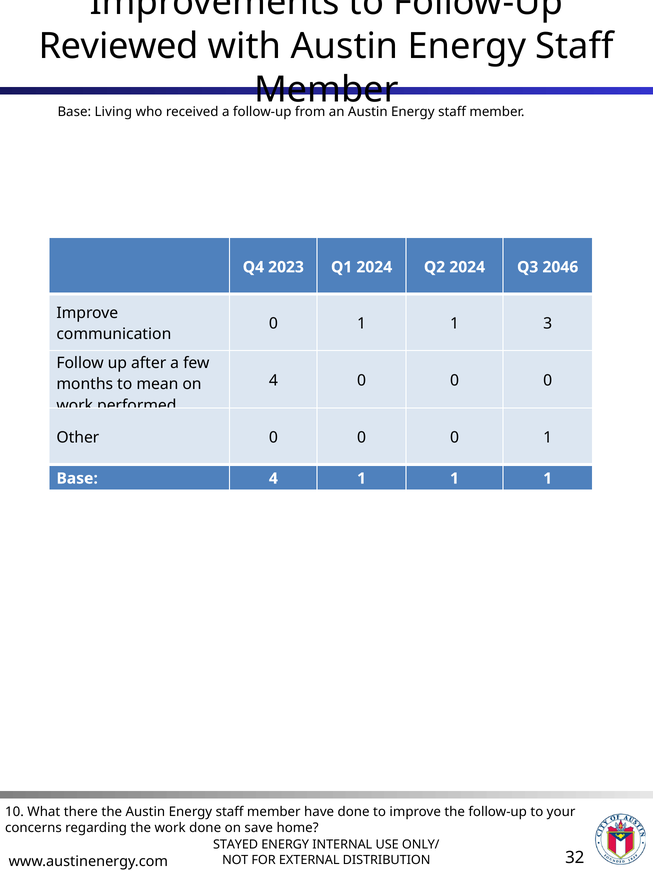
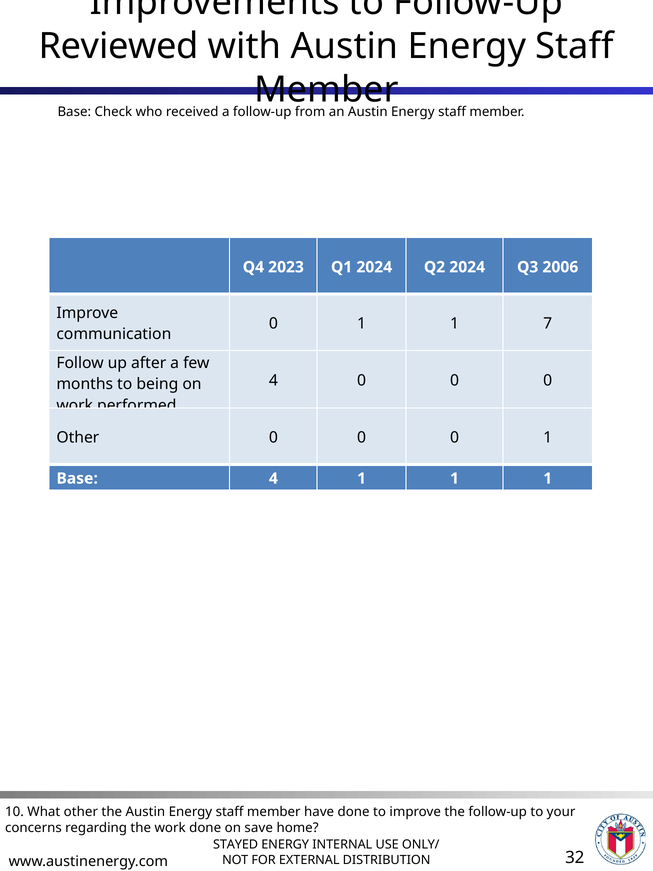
Living: Living -> Check (113, 112)
2046: 2046 -> 2006 (560, 267)
3: 3 -> 7 (548, 323)
mean: mean -> being (157, 384)
What there: there -> other (81, 811)
